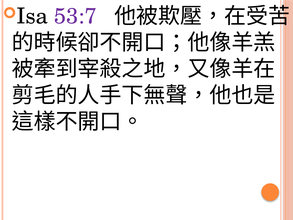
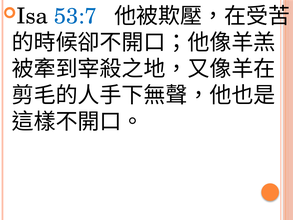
53:7 colour: purple -> blue (75, 16)
